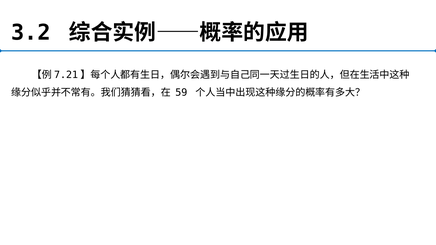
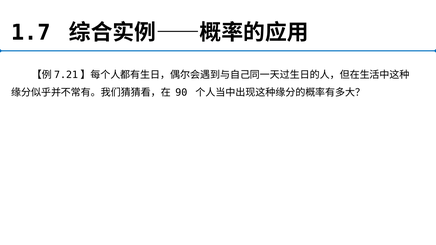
3.2: 3.2 -> 1.7 (31, 33)
59: 59 -> 90 (181, 93)
